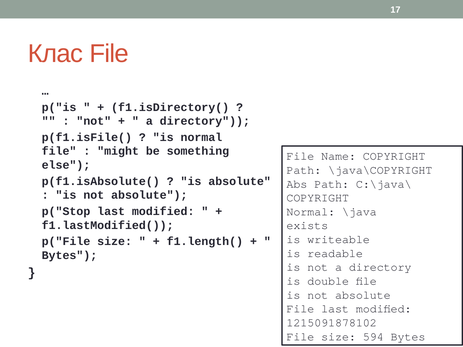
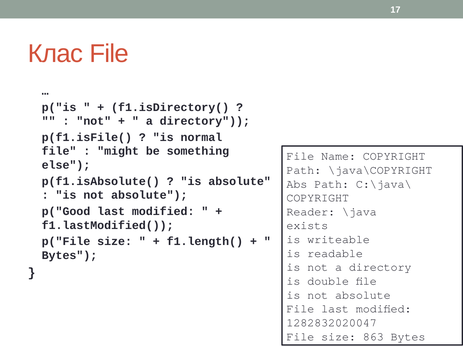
Normal: Normal -> Reader (311, 212)
p("Stop: p("Stop -> p("Good (66, 211)
1215091878102: 1215091878102 -> 1282832020047 (332, 323)
594: 594 -> 863 (373, 337)
